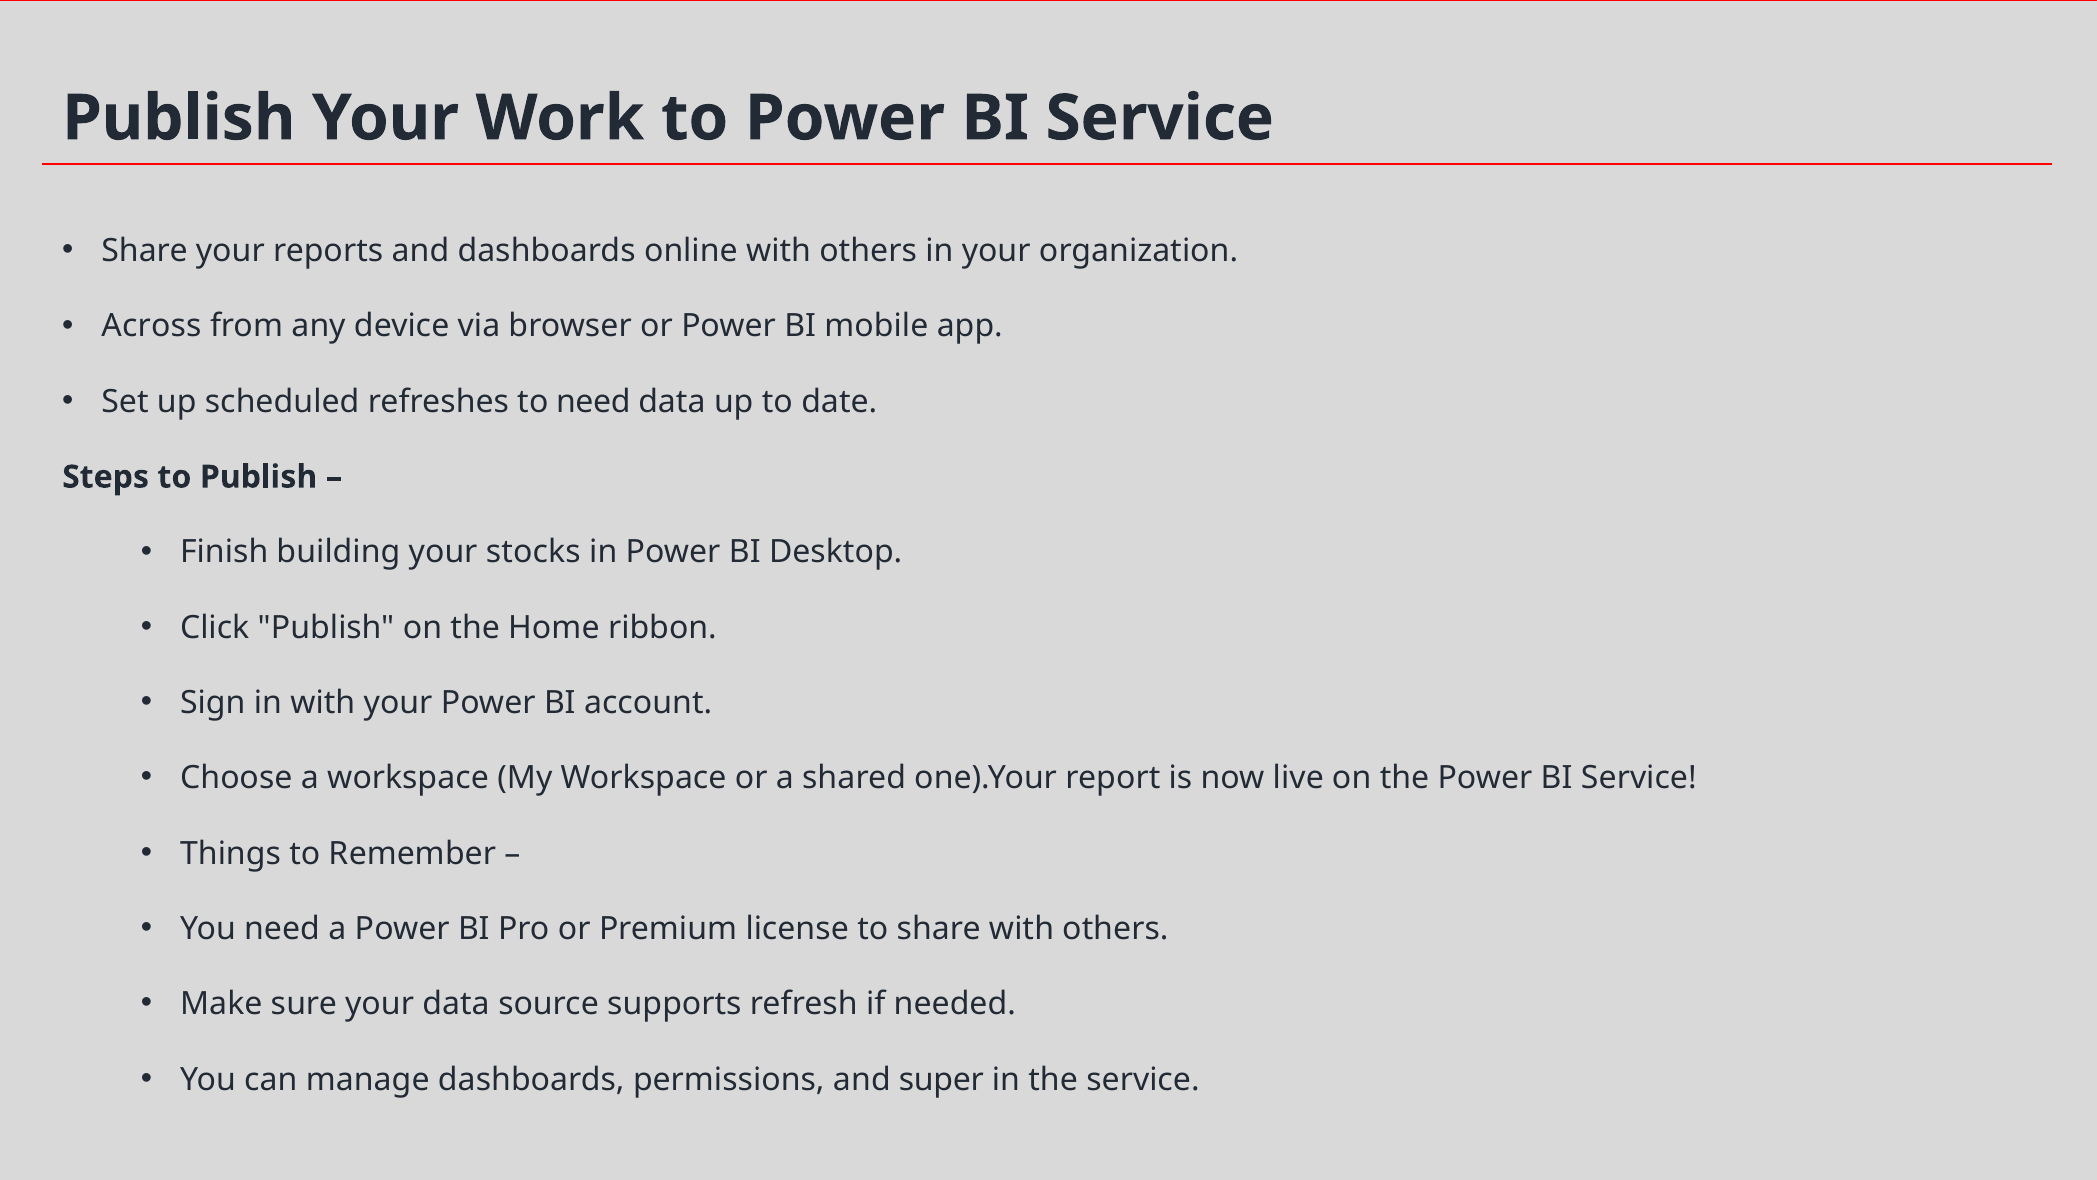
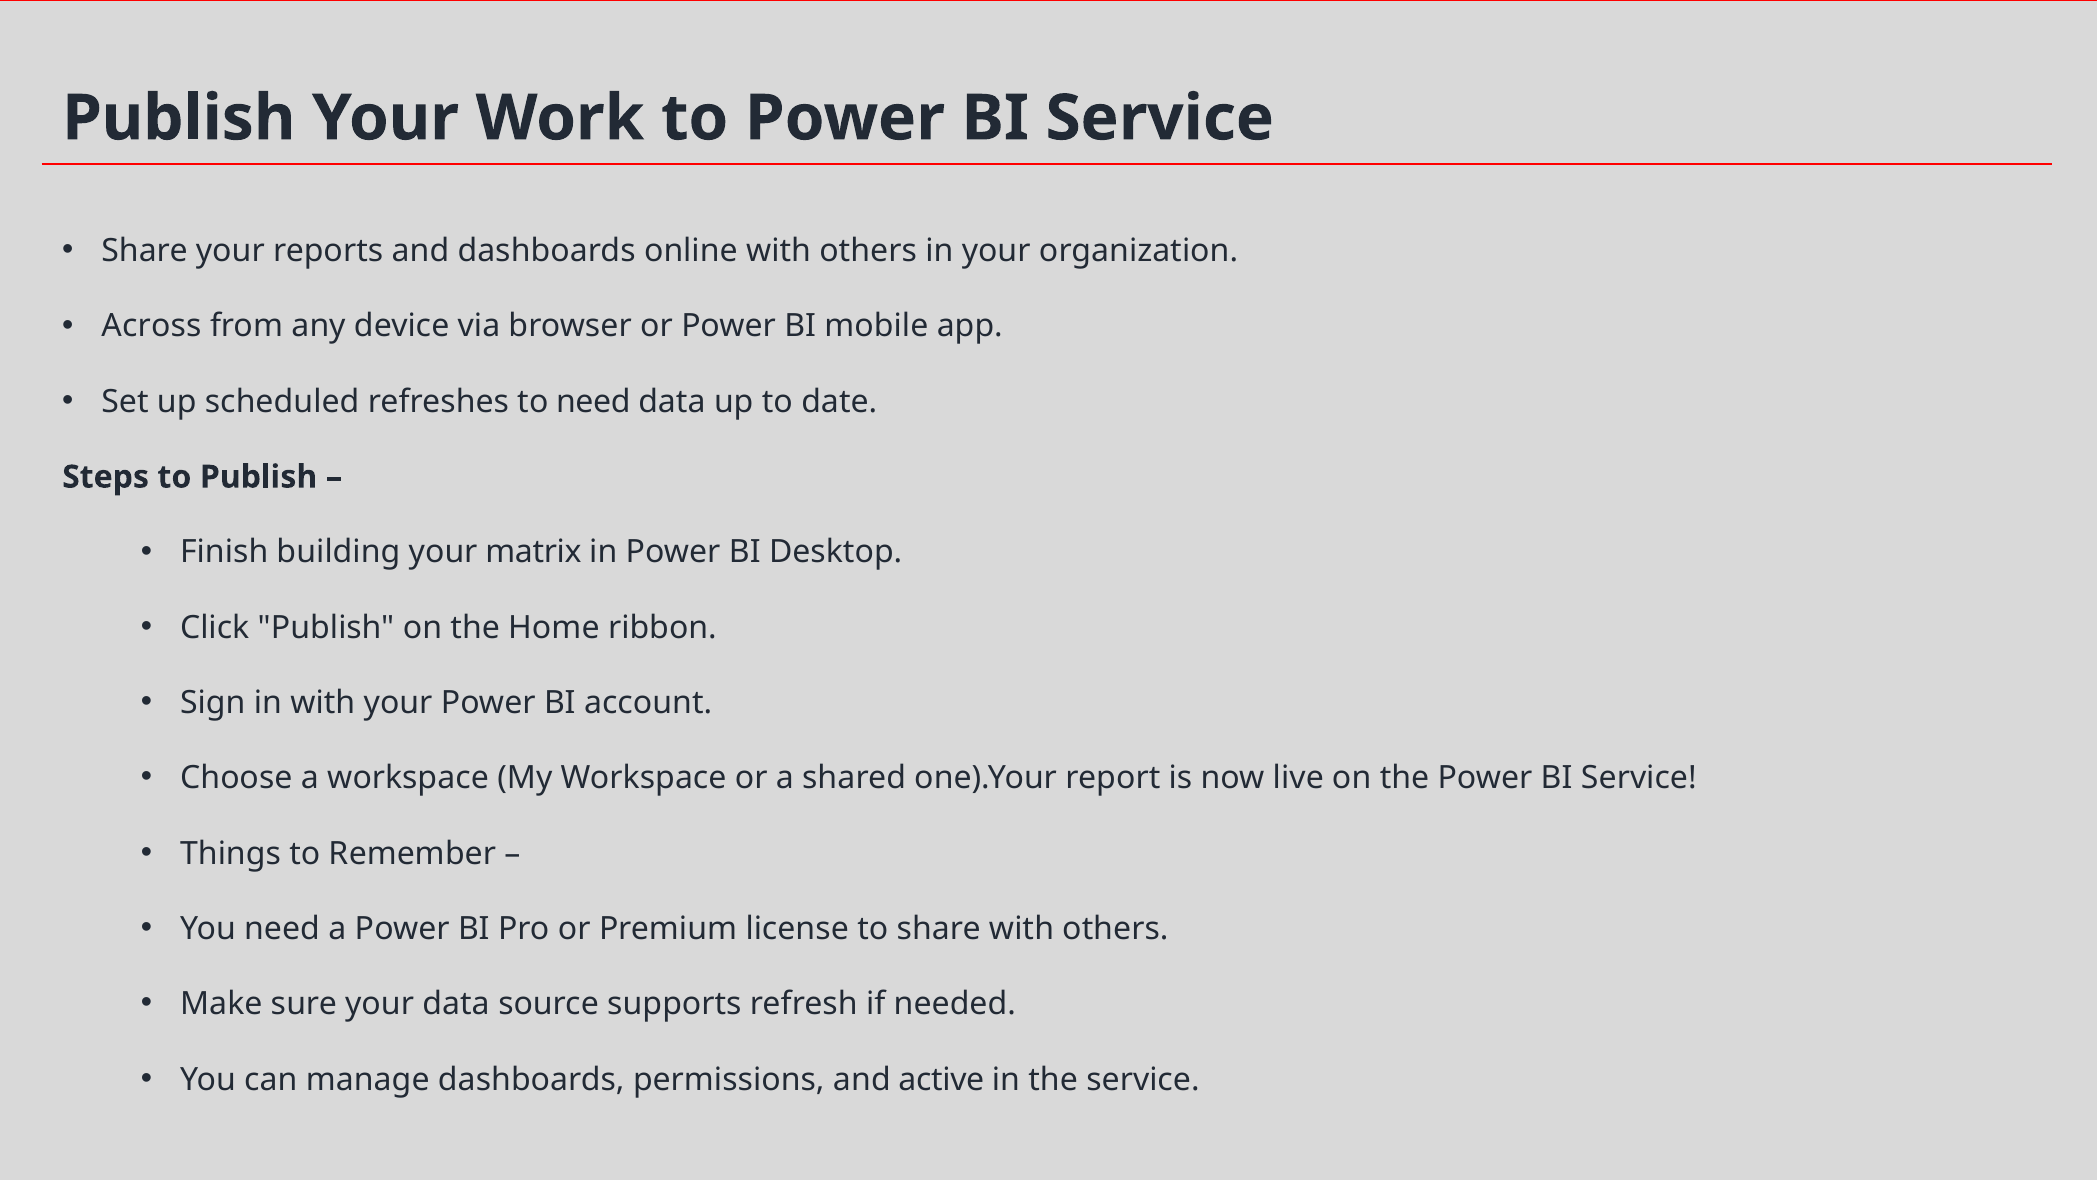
stocks: stocks -> matrix (533, 552)
super: super -> active (941, 1079)
